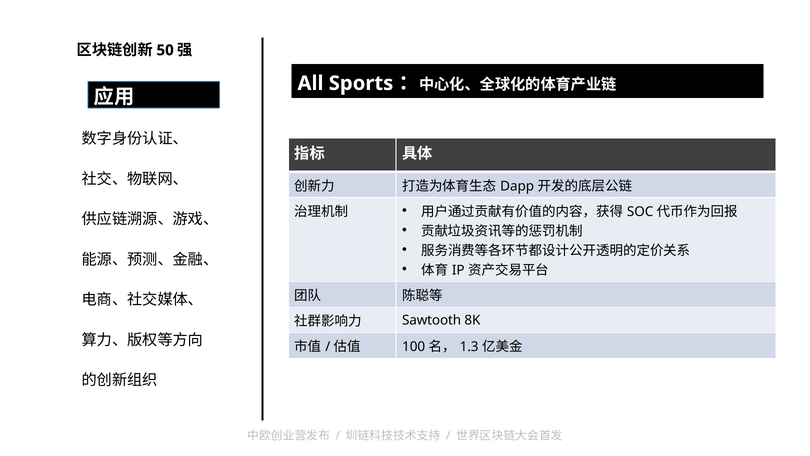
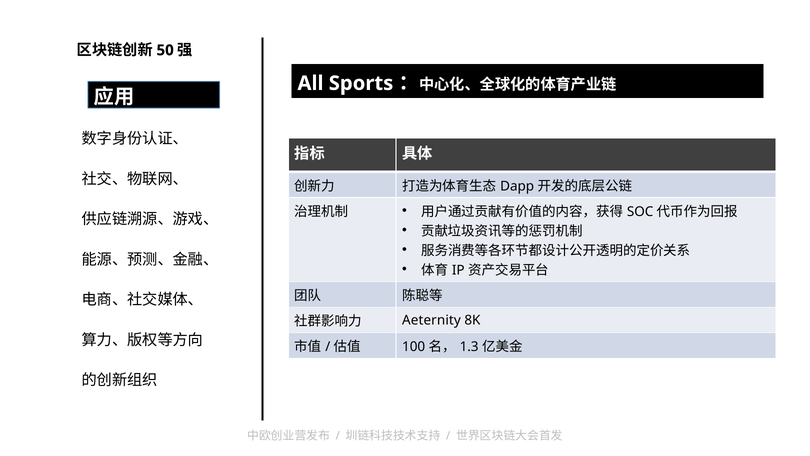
Sawtooth: Sawtooth -> Aeternity (431, 320)
